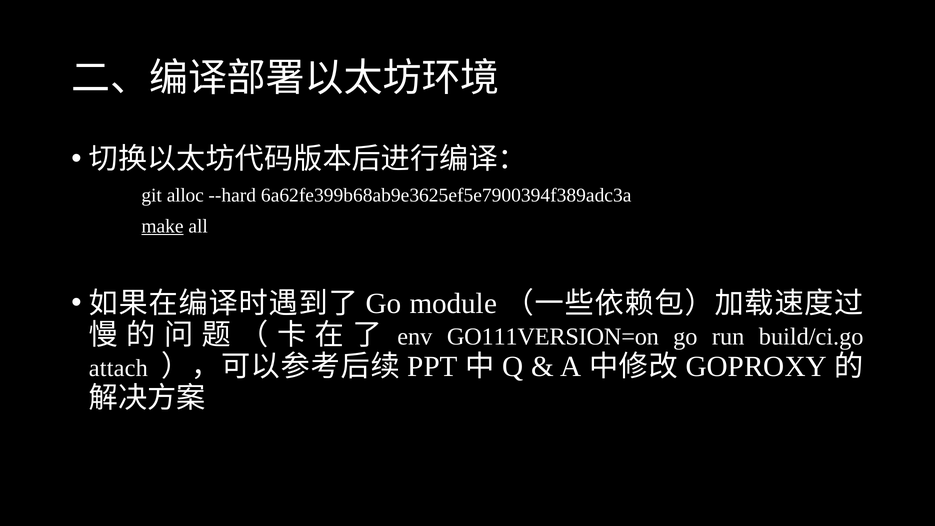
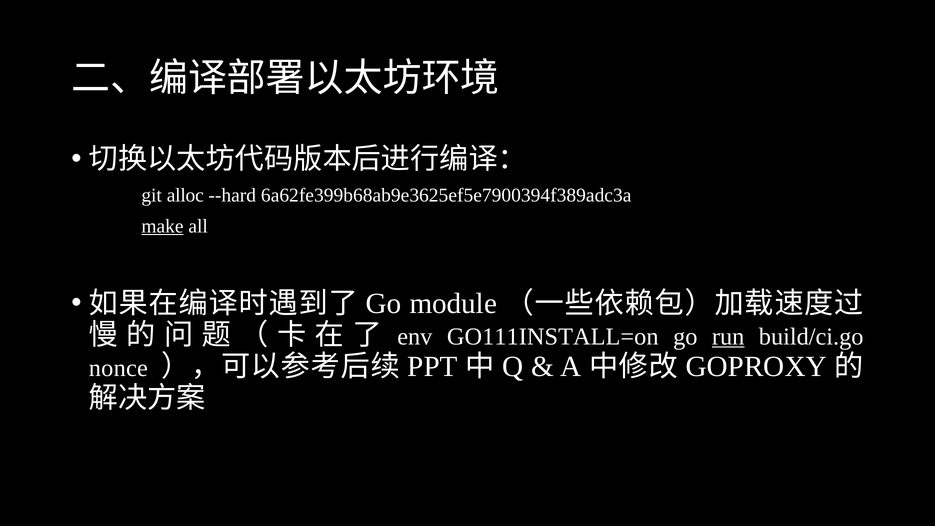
GO111VERSION=on: GO111VERSION=on -> GO111INSTALL=on (553, 336)
run underline: none -> present (728, 336)
attach: attach -> nonce (118, 368)
